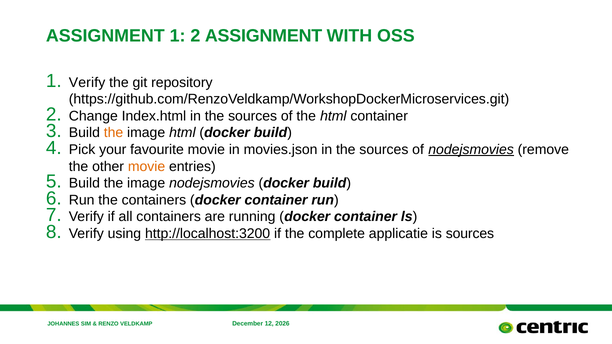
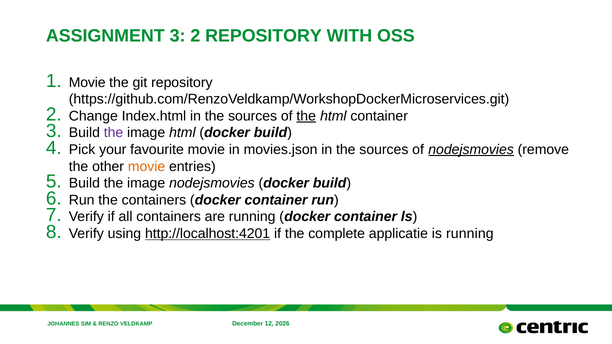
ASSIGNMENT 1: 1 -> 3 (178, 36)
2 ASSIGNMENT: ASSIGNMENT -> REPOSITORY (264, 36)
Verify: Verify -> Movie (87, 82)
the underline: none -> present (306, 116)
the colour: orange -> purple (114, 133)
http://localhost:3200: http://localhost:3200 -> http://localhost:4201 (208, 234)
is sources: sources -> running (470, 234)
